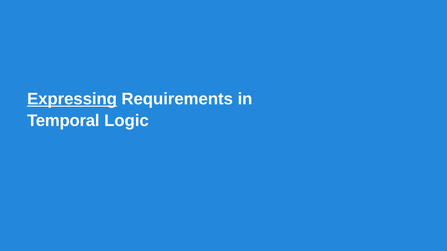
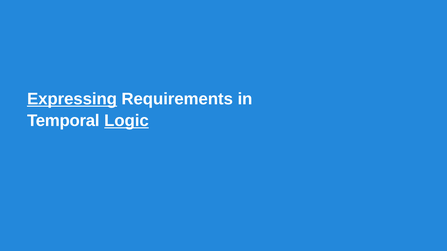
Logic underline: none -> present (126, 121)
